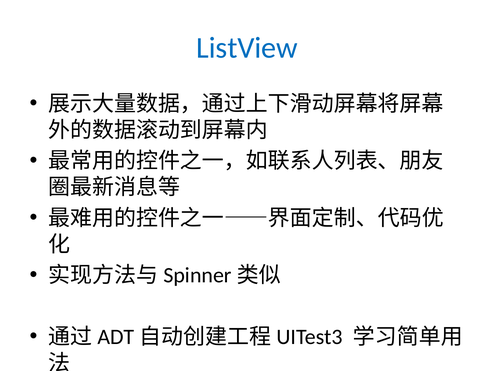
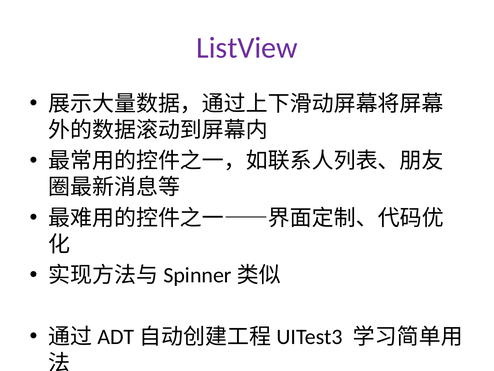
ListView colour: blue -> purple (247, 48)
